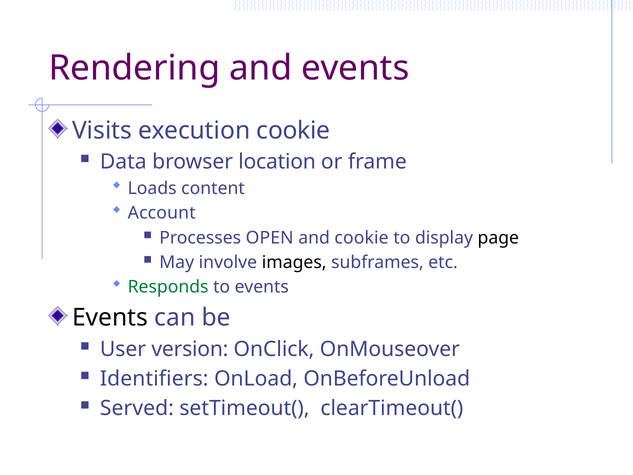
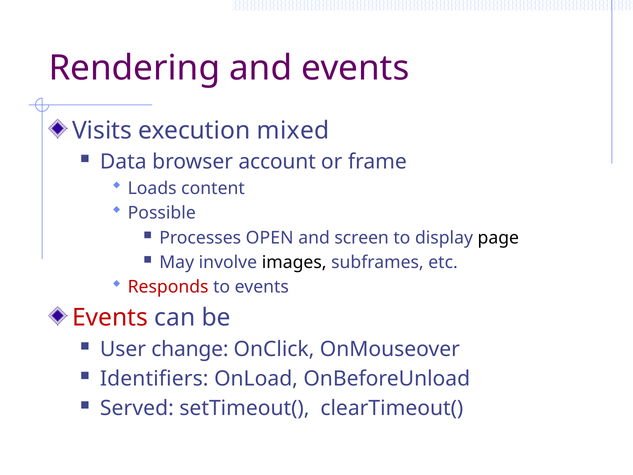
execution cookie: cookie -> mixed (293, 130)
location: location -> account (277, 162)
Account: Account -> Possible (162, 213)
and cookie: cookie -> screen (362, 238)
Responds colour: green -> red (168, 287)
Events colour: black -> red (110, 318)
version: version -> change (190, 349)
